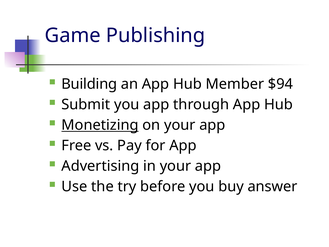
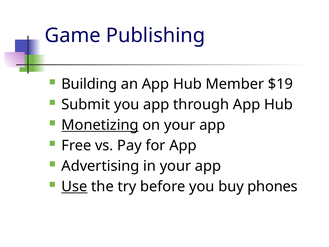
$94: $94 -> $19 (280, 84)
Use underline: none -> present (74, 186)
answer: answer -> phones (273, 186)
